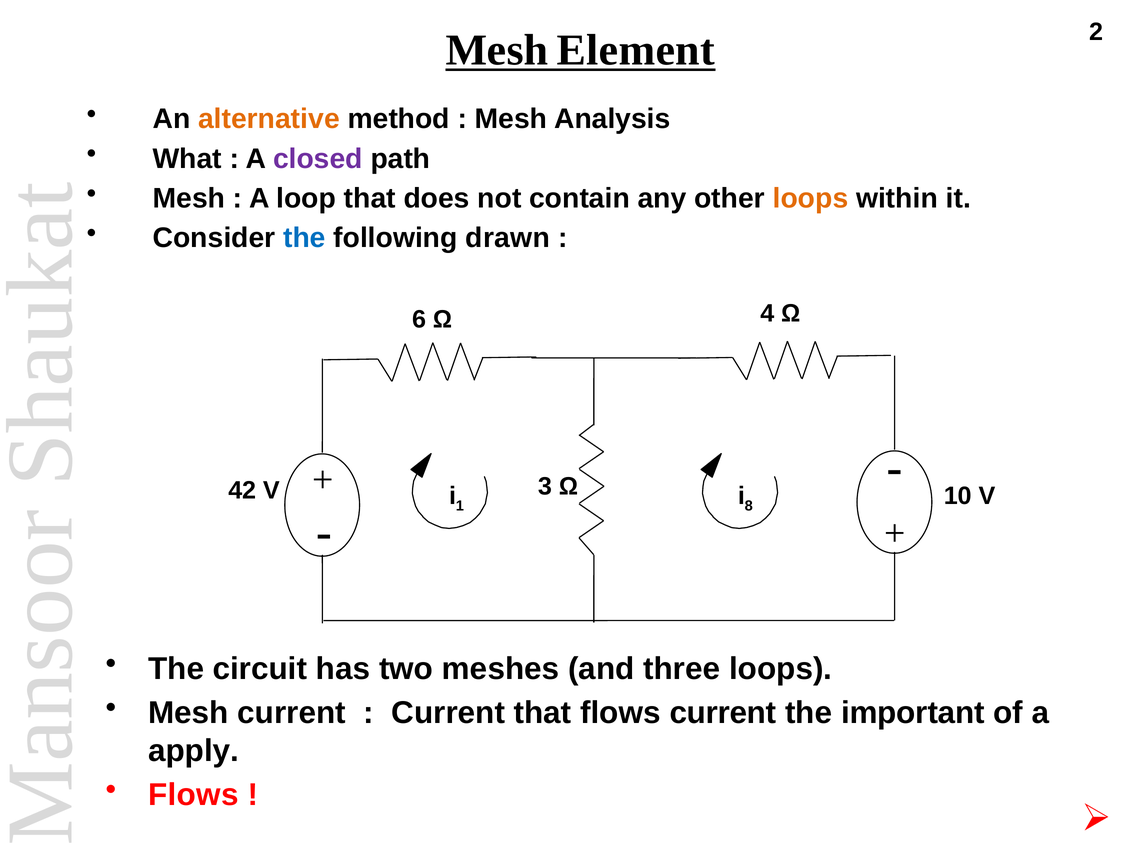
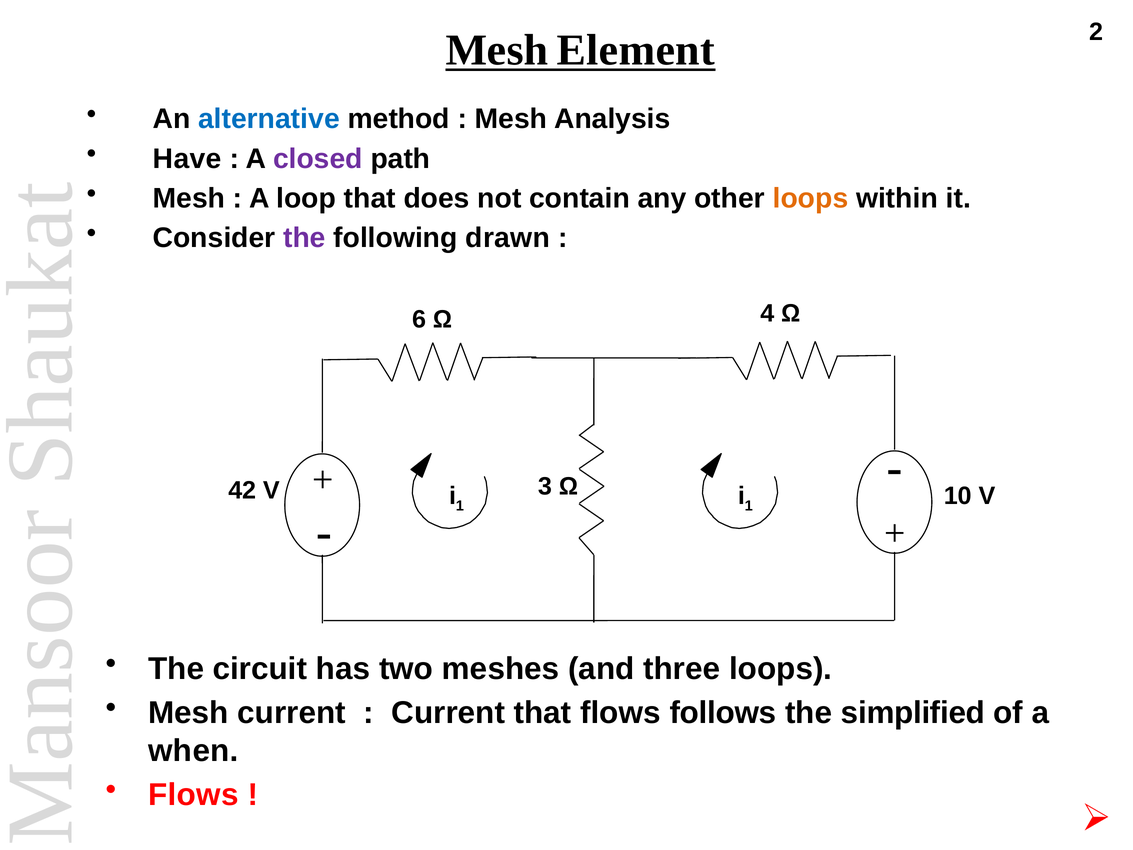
alternative colour: orange -> blue (269, 119)
What: What -> Have (187, 159)
the colour: blue -> purple (304, 238)
8: 8 -> 1 (749, 506)
flows current: current -> follows (723, 713)
important: important -> simplified (913, 713)
apply: apply -> when (193, 751)
